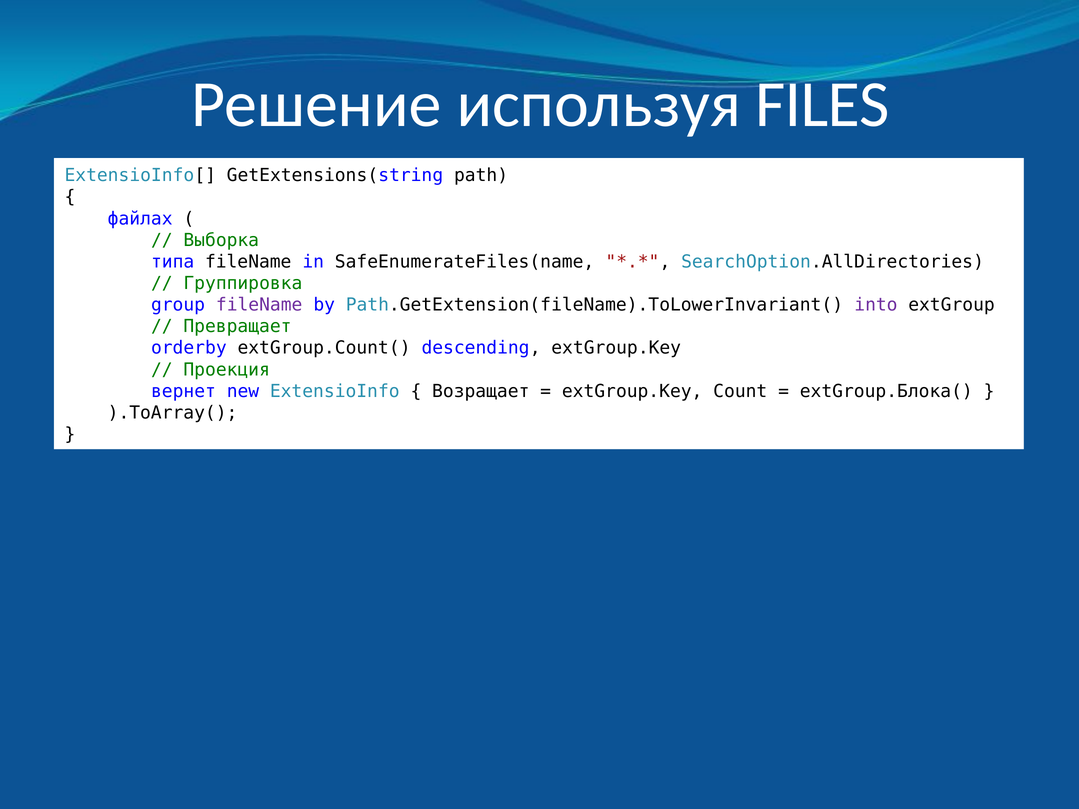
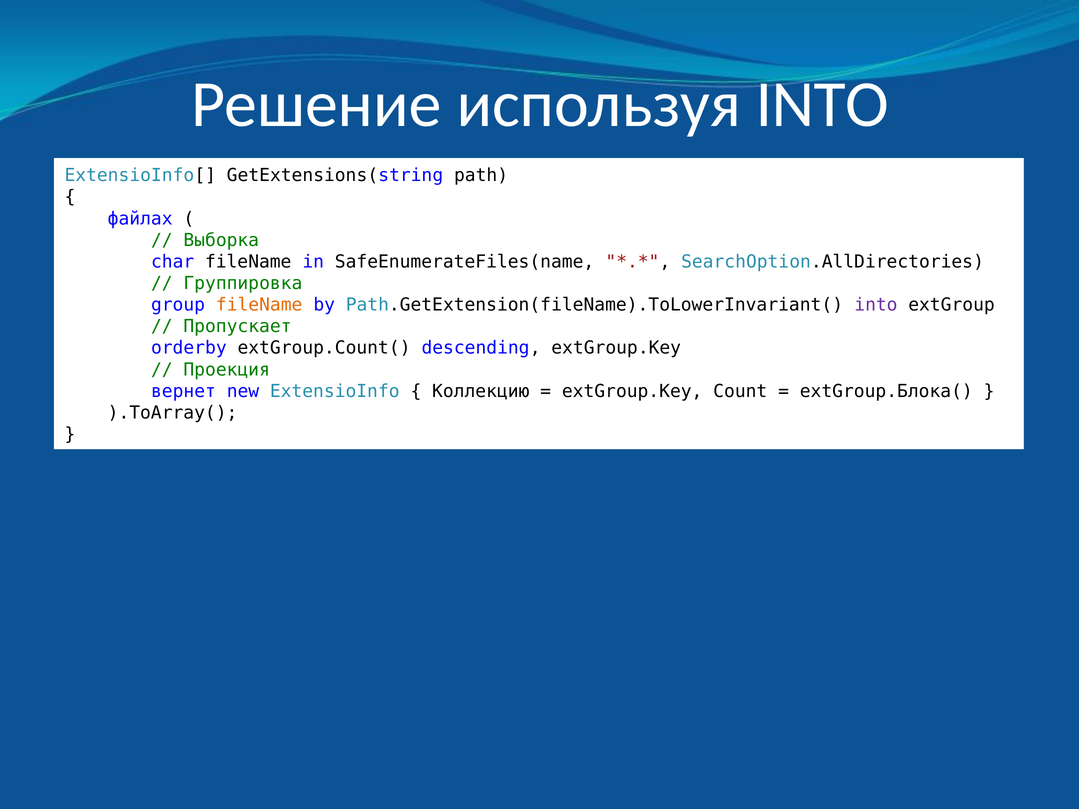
используя FILES: FILES -> INTO (822, 104)
типа: типа -> char (173, 262)
fileName colour: purple -> orange (259, 305)
Превращает: Превращает -> Пропускает (237, 327)
Возращает: Возращает -> Коллекцию (481, 391)
